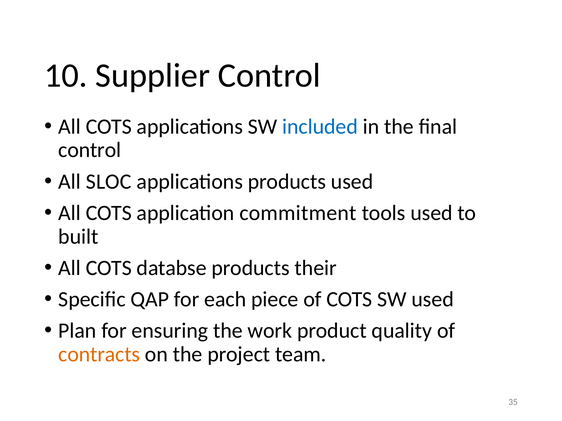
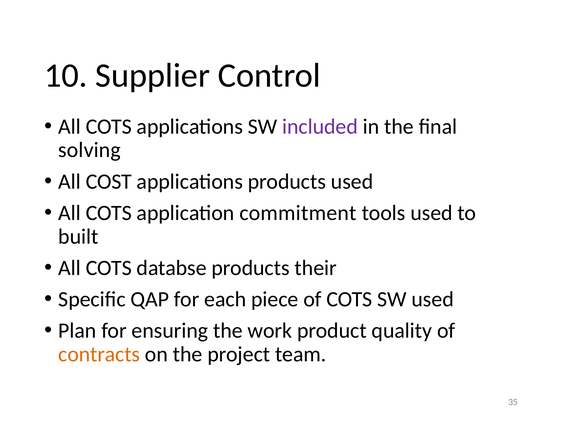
included colour: blue -> purple (320, 127)
control: control -> solving (90, 150)
SLOC: SLOC -> COST (109, 182)
